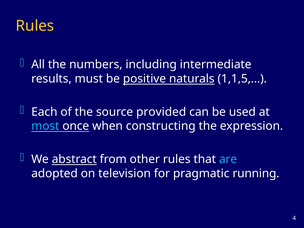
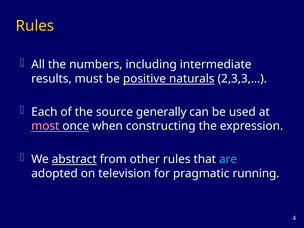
1,1,5,…: 1,1,5,… -> 2,3,3,… (242, 79)
provided: provided -> generally (161, 112)
most colour: light blue -> pink (45, 126)
